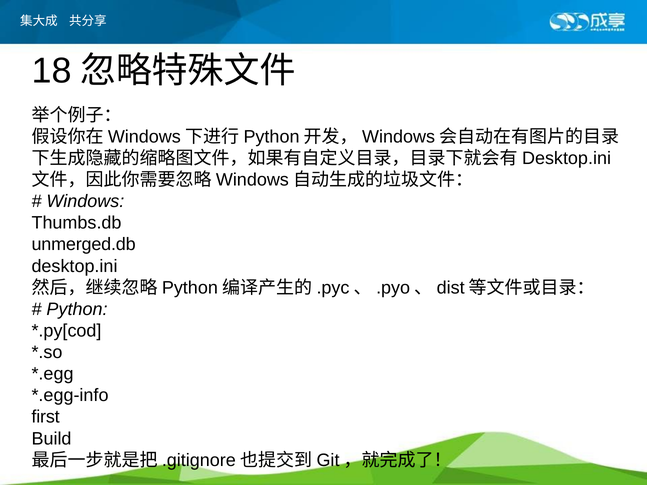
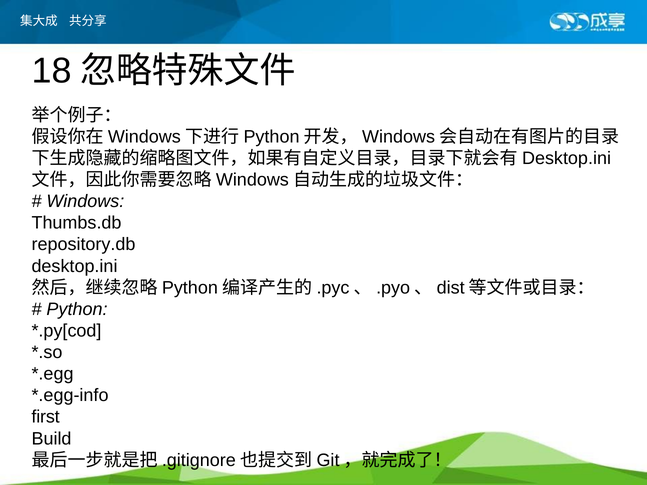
unmerged.db: unmerged.db -> repository.db (83, 245)
